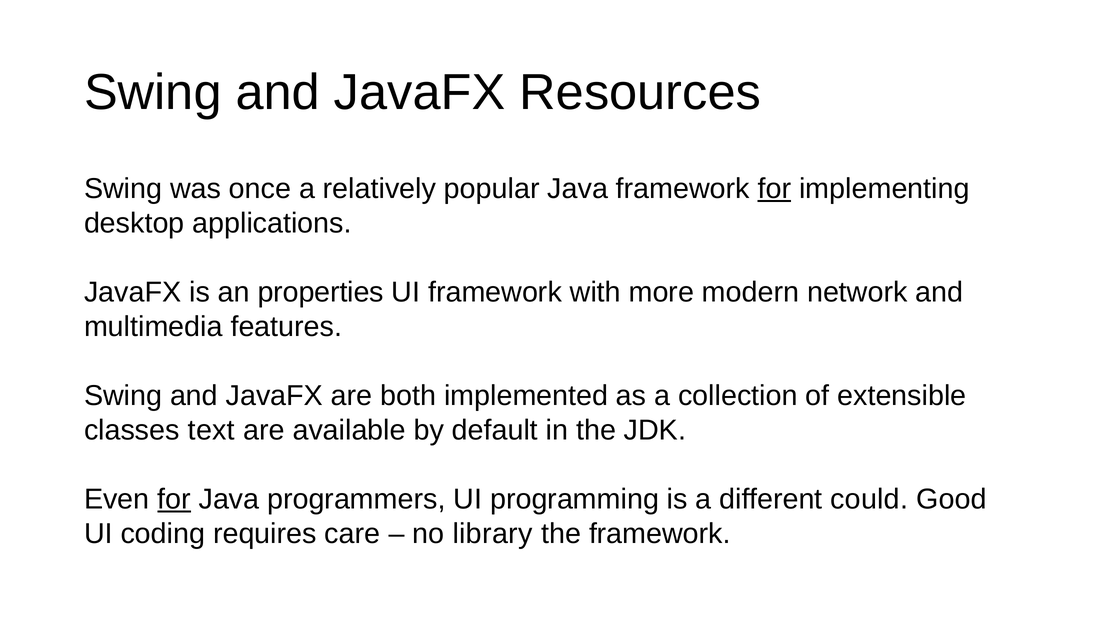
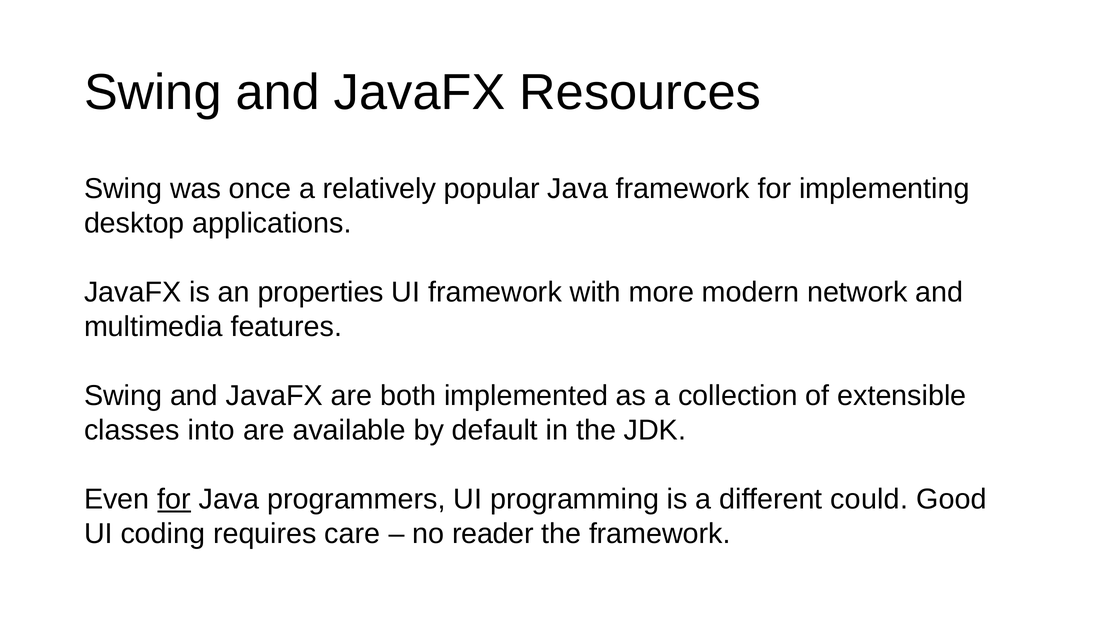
for underline: present -> none (774, 189)
text: text -> into (211, 430)
library: library -> reader (493, 533)
